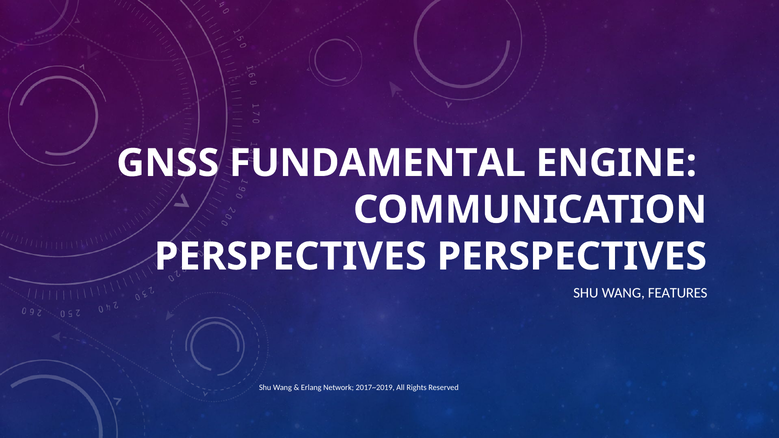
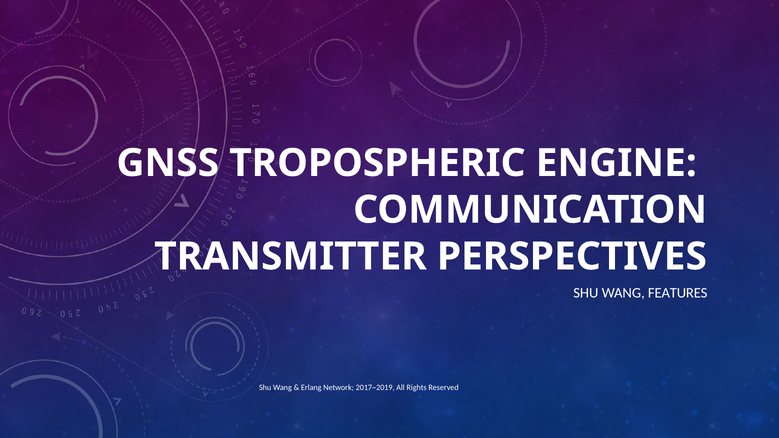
FUNDAMENTAL: FUNDAMENTAL -> TROPOSPHERIC (377, 163)
PERSPECTIVES: PERSPECTIVES -> TRANSMITTER (290, 257)
